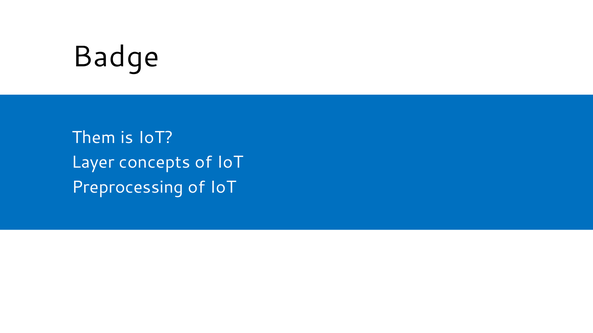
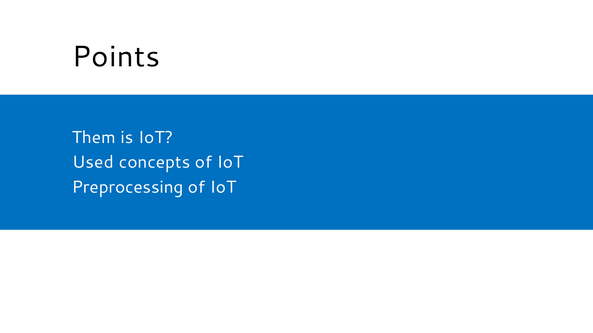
Badge: Badge -> Points (116, 57)
Layer: Layer -> Used (93, 162)
